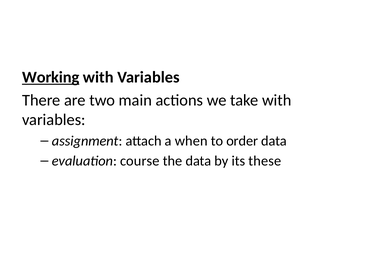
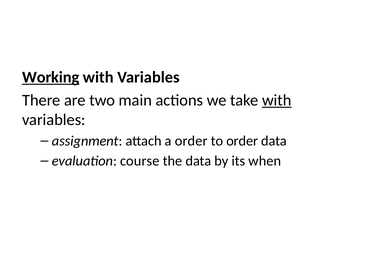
with underline: none -> present (277, 100)
a when: when -> order (191, 141)
these: these -> when (265, 161)
